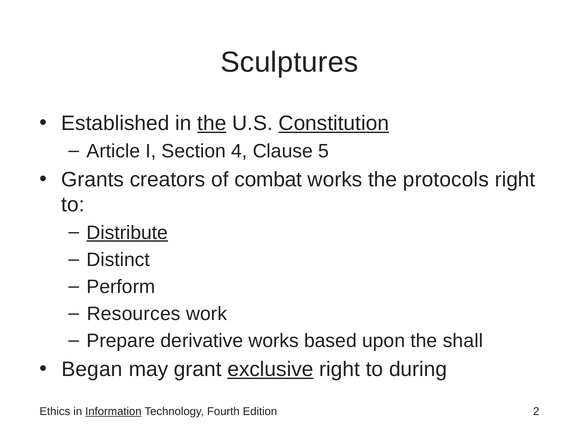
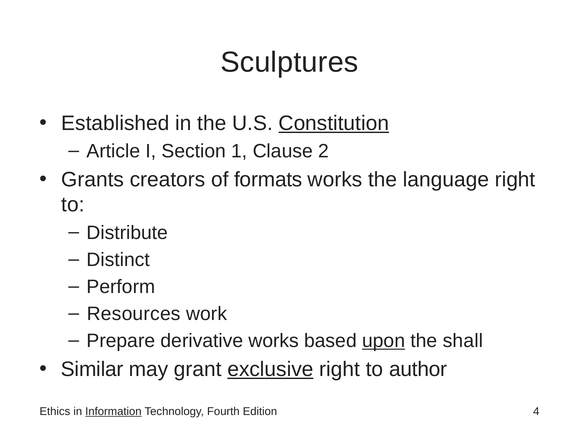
the underline: present -> none (212, 123)
4: 4 -> 1 (239, 151)
5: 5 -> 2 (324, 151)
combat: combat -> formats (268, 179)
protocols: protocols -> language (446, 179)
Distribute underline: present -> none (127, 232)
upon underline: none -> present (384, 340)
Began: Began -> Similar (92, 369)
during: during -> author (418, 369)
2: 2 -> 4 (536, 411)
